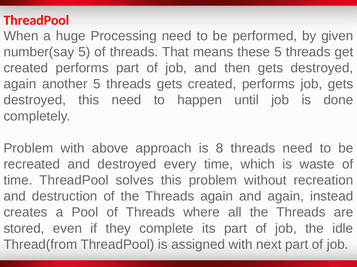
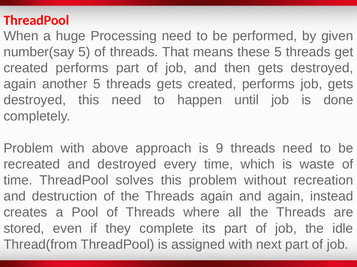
8: 8 -> 9 (220, 149)
